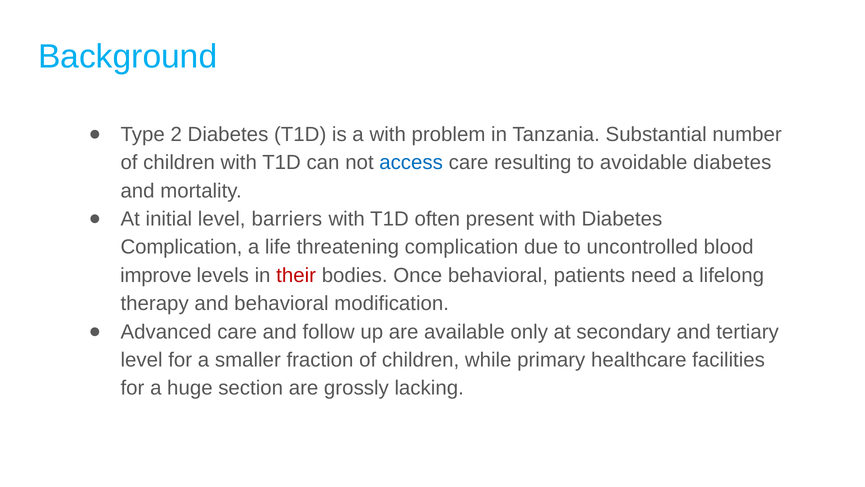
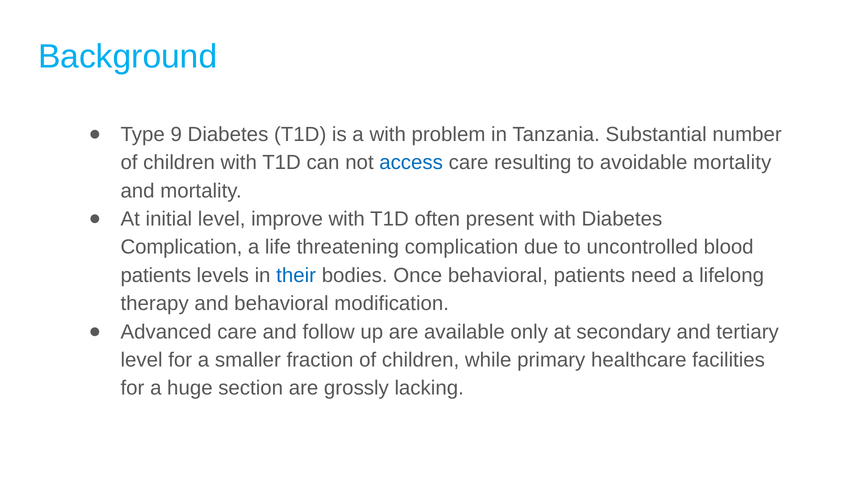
2: 2 -> 9 (176, 134)
avoidable diabetes: diabetes -> mortality (732, 163)
barriers: barriers -> improve (287, 219)
improve: improve -> patients (156, 275)
their colour: red -> blue (296, 275)
